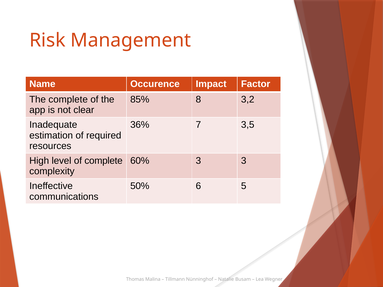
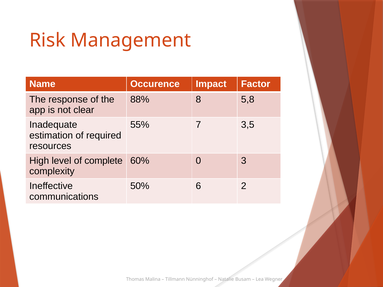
The complete: complete -> response (68, 99)
85%: 85% -> 88% (140, 99)
3,2: 3,2 -> 5,8 (248, 99)
36%: 36% -> 55% (140, 125)
60% 3: 3 -> 0 (198, 161)
5: 5 -> 2 (244, 186)
